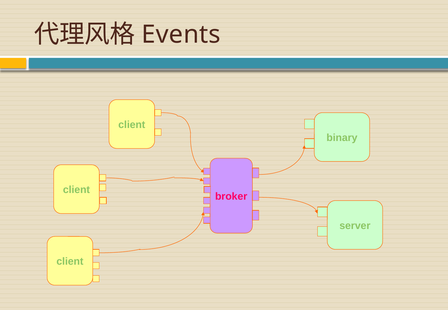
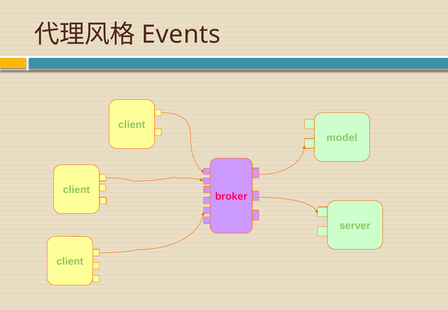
binary: binary -> model (342, 138)
